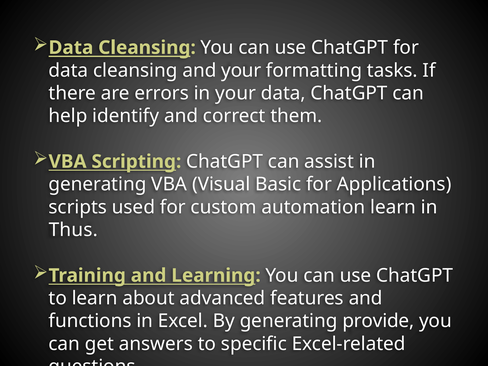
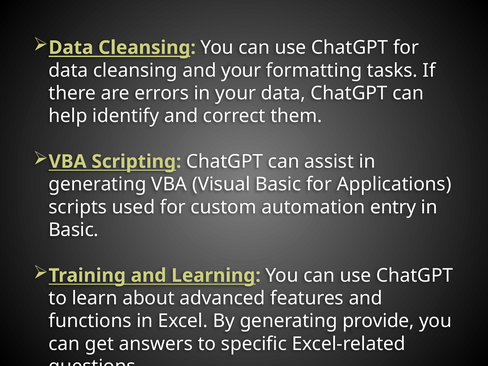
automation learn: learn -> entry (393, 207)
Thus: Thus -> Basic (74, 230)
